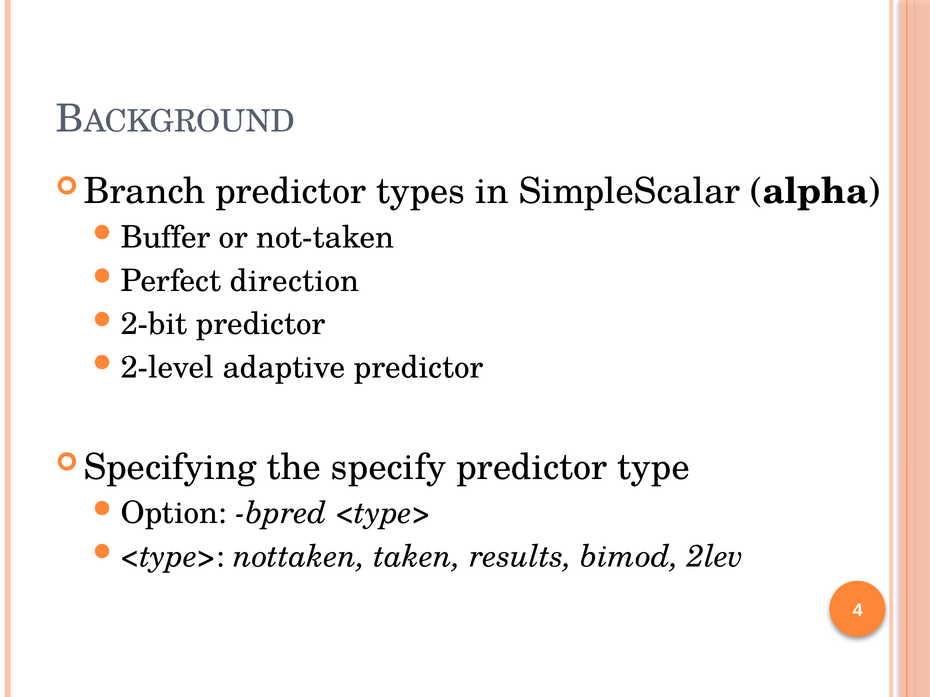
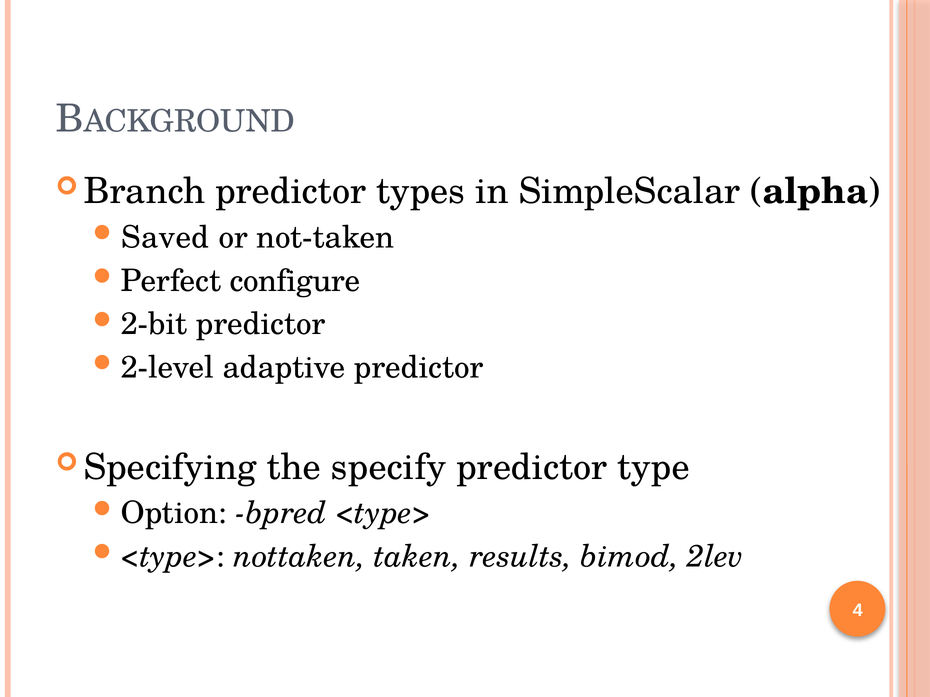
Buffer: Buffer -> Saved (165, 238)
direction: direction -> configure (295, 281)
